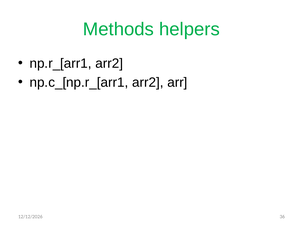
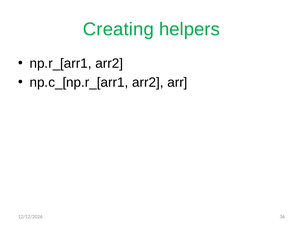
Methods: Methods -> Creating (118, 29)
